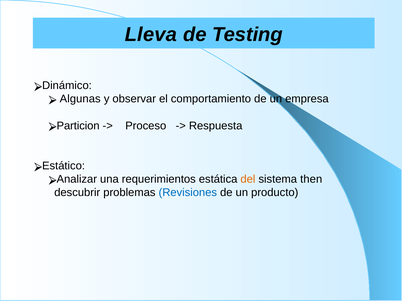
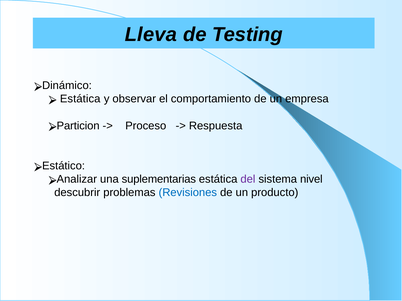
Algunas: Algunas -> Estática (80, 99)
requerimientos: requerimientos -> suplementarias (159, 180)
del colour: orange -> purple (248, 180)
then: then -> nivel (311, 180)
